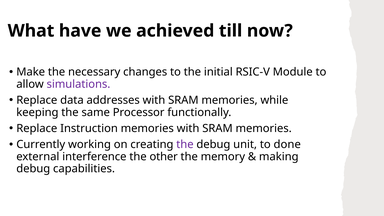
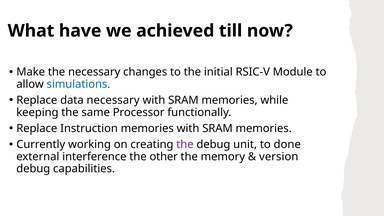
simulations colour: purple -> blue (78, 84)
data addresses: addresses -> necessary (113, 100)
making: making -> version (279, 157)
